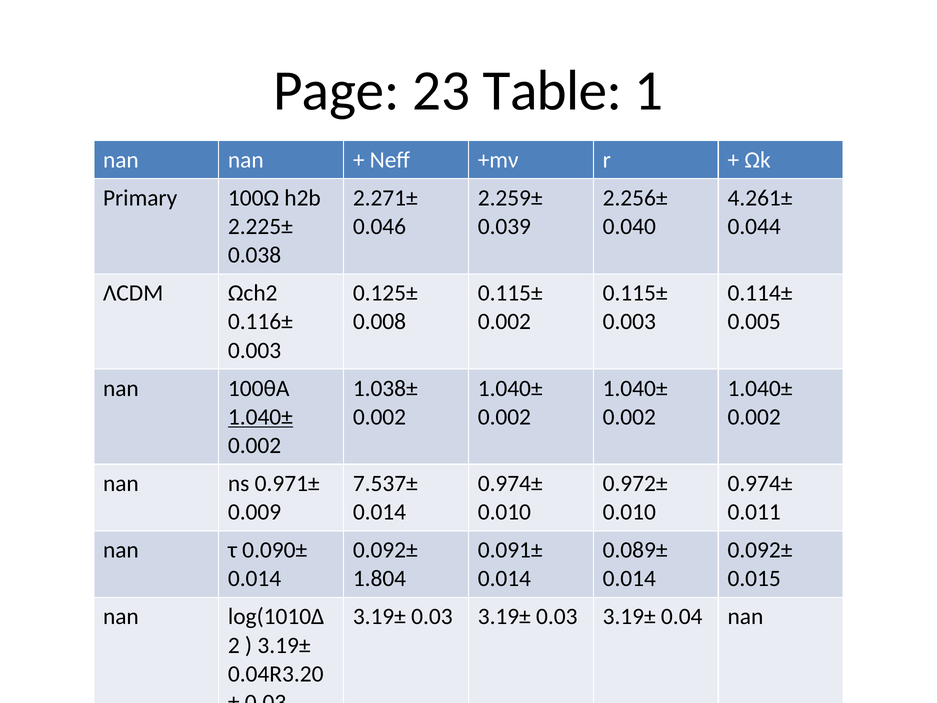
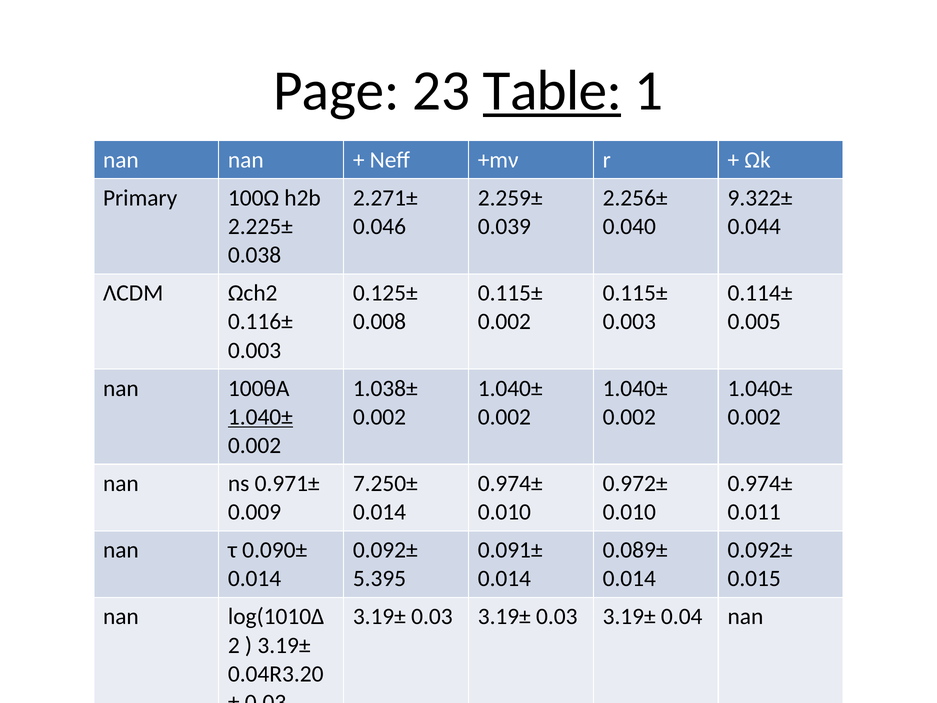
Table underline: none -> present (552, 91)
4.261±: 4.261± -> 9.322± (760, 198)
7.537±: 7.537± -> 7.250± (385, 483)
1.804: 1.804 -> 5.395 (379, 579)
